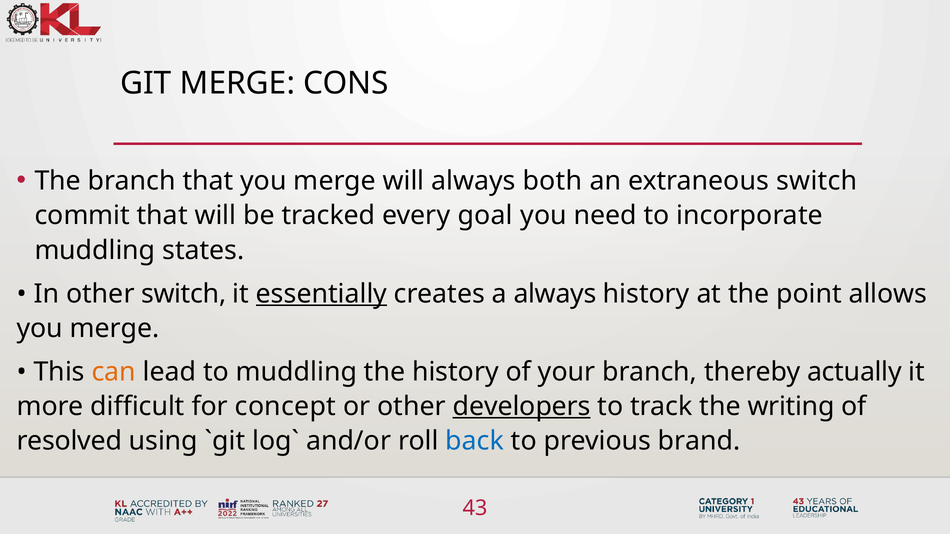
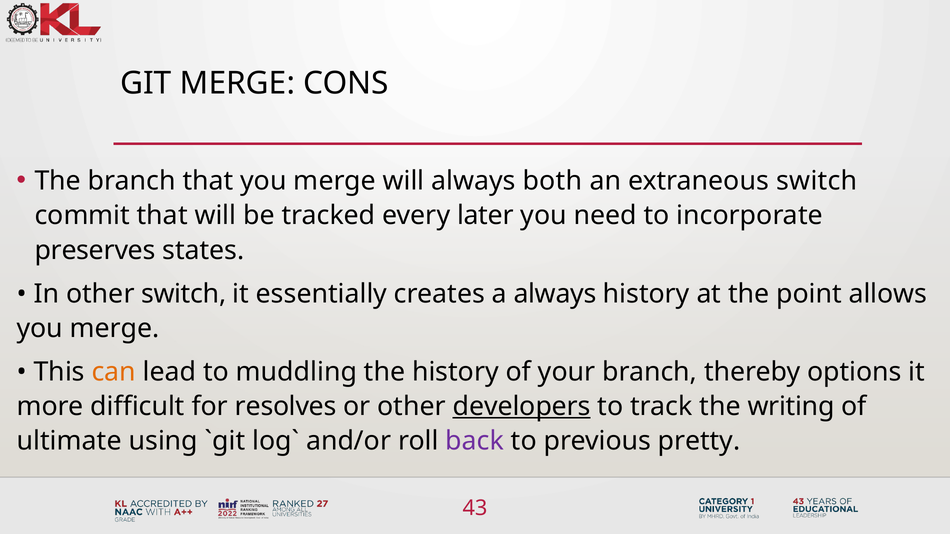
goal: goal -> later (485, 216)
muddling: muddling -> preserves (95, 250)
essentially underline: present -> none (322, 294)
actually: actually -> options (854, 372)
concept: concept -> resolves (286, 407)
resolved: resolved -> ultimate (69, 441)
back colour: blue -> purple (475, 441)
brand: brand -> pretty (699, 441)
